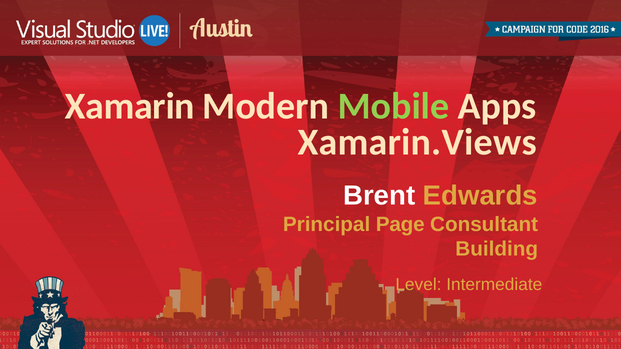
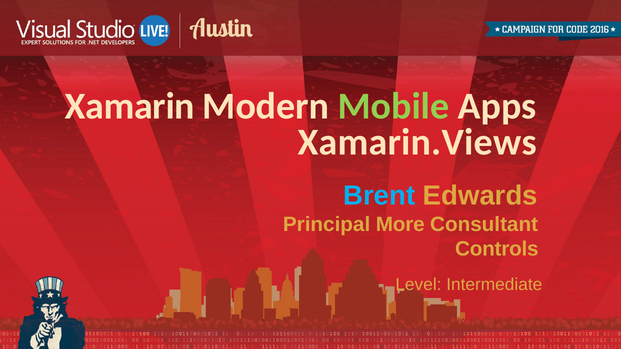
Brent colour: white -> light blue (379, 196)
Page: Page -> More (400, 225)
Building: Building -> Controls (497, 249)
